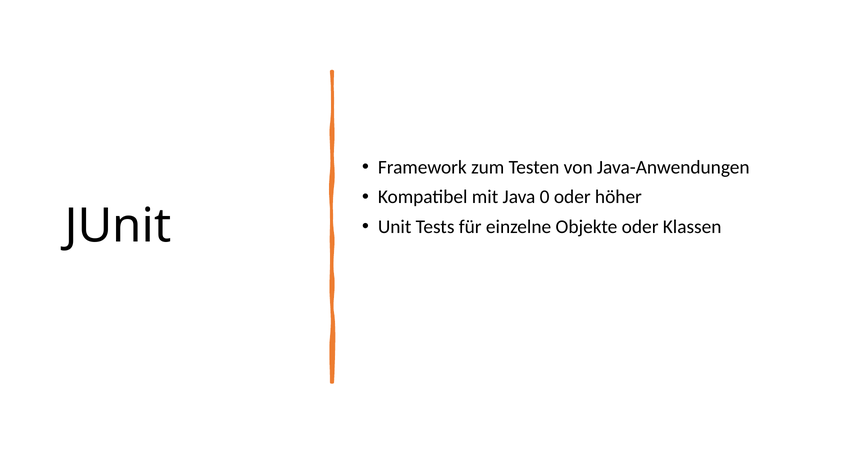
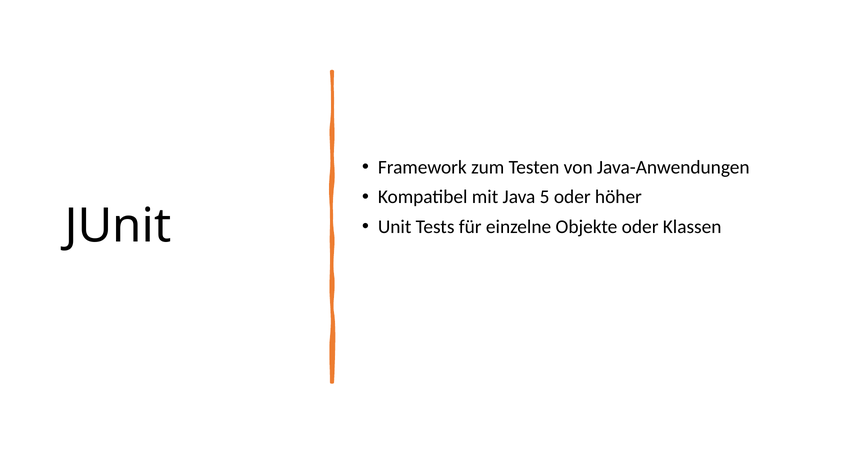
0: 0 -> 5 (545, 197)
